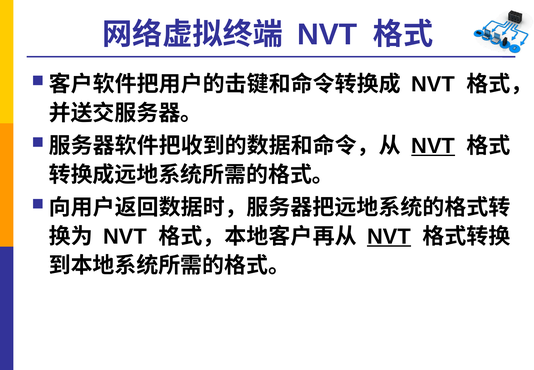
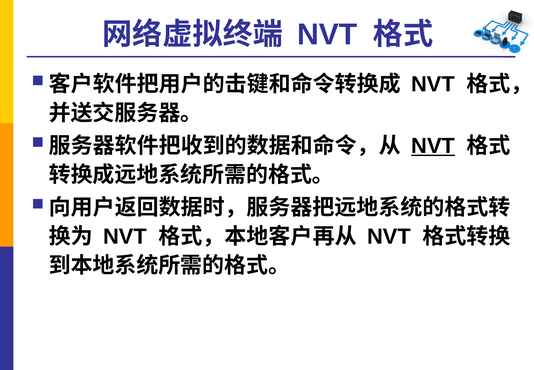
NVT underline: present -> none (389, 236)
